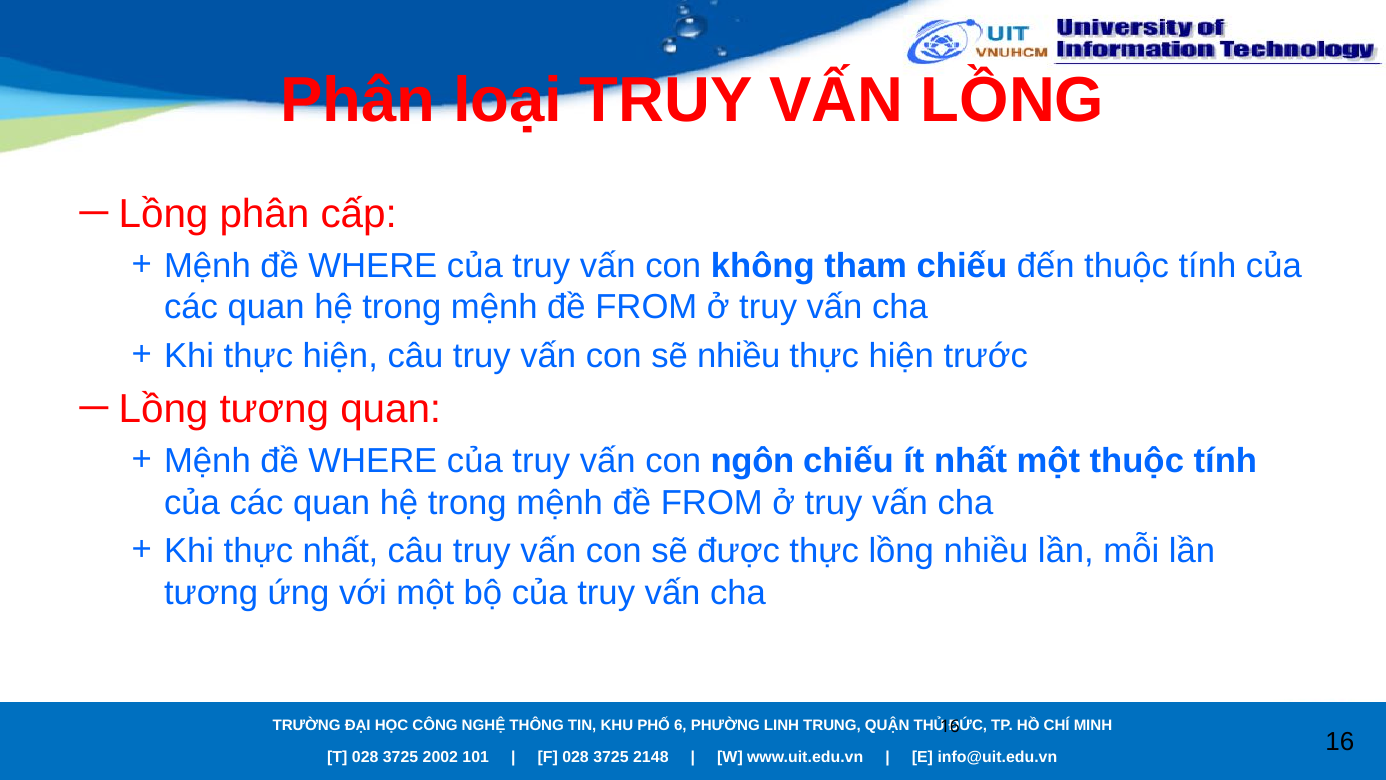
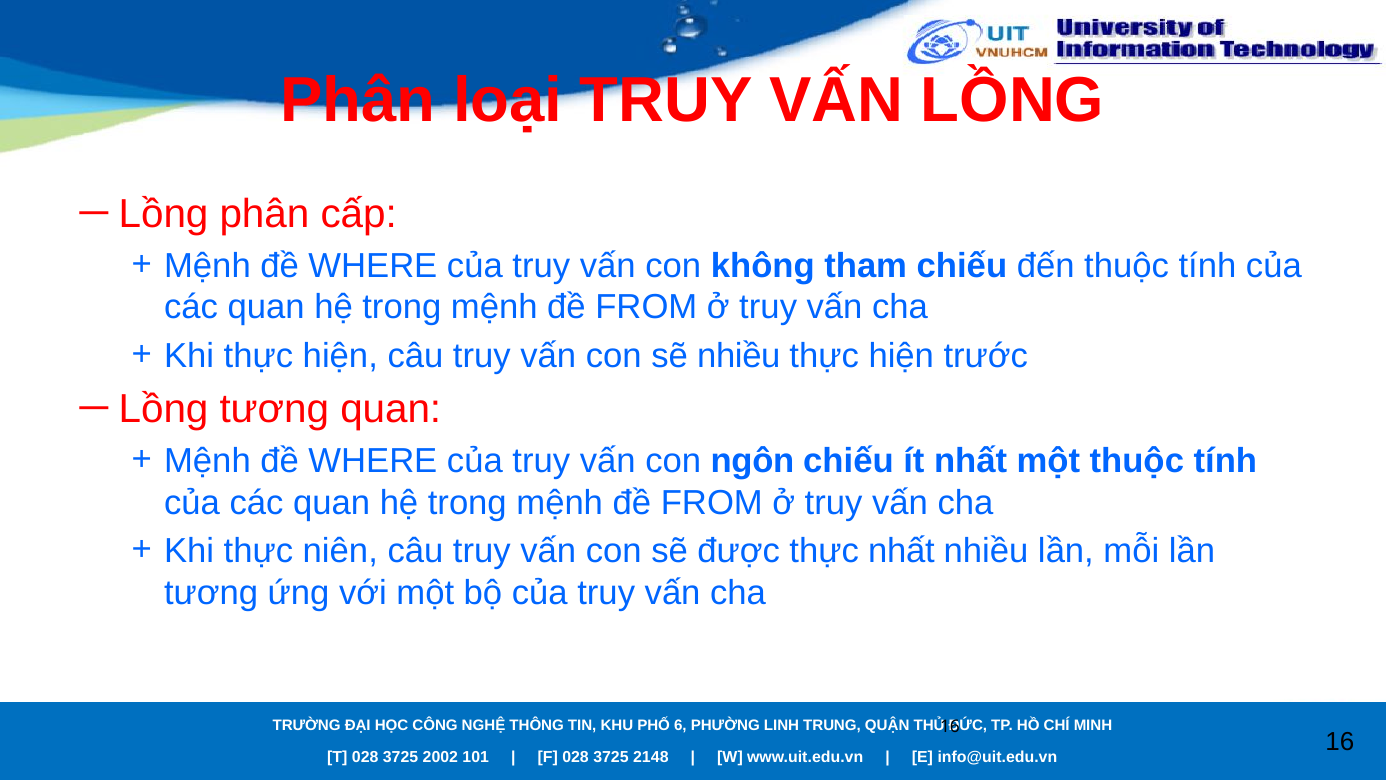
thực nhất: nhất -> niên (340, 551)
thực lồng: lồng -> nhất (901, 551)
